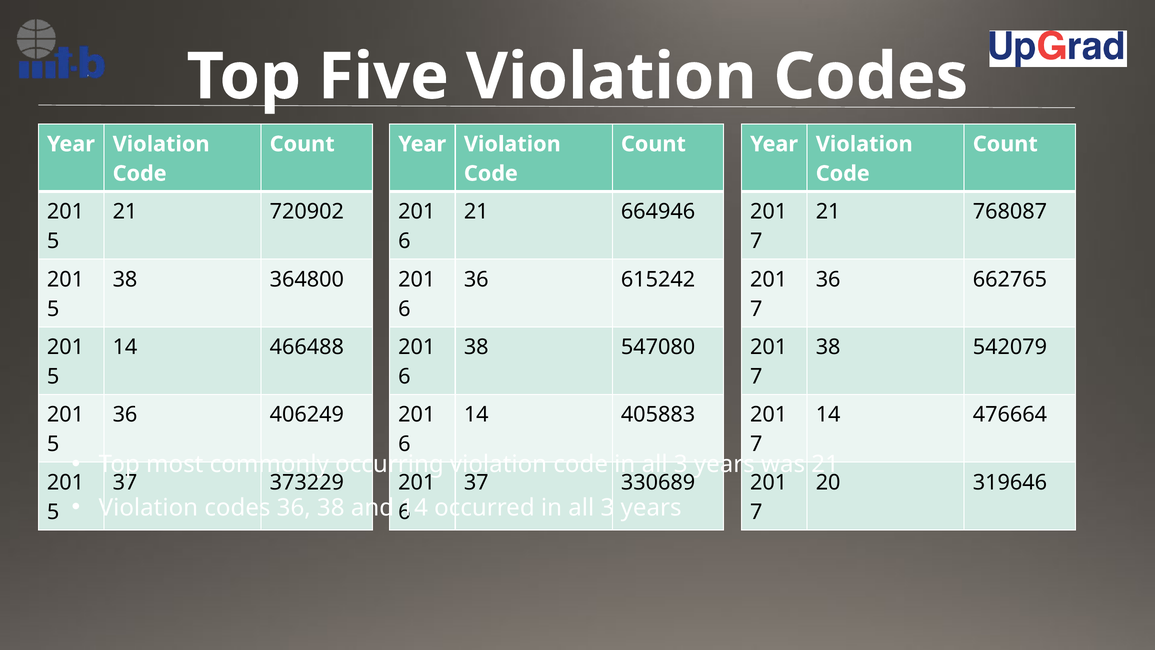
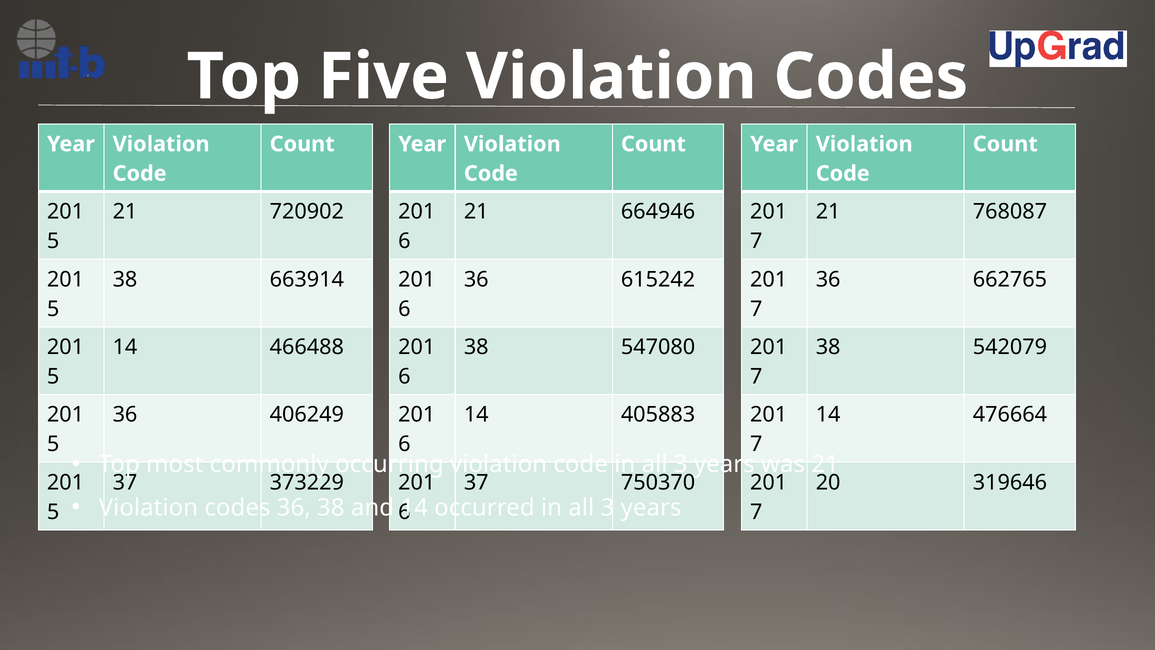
364800: 364800 -> 663914 (307, 279)
330689: 330689 -> 750370 (658, 482)
